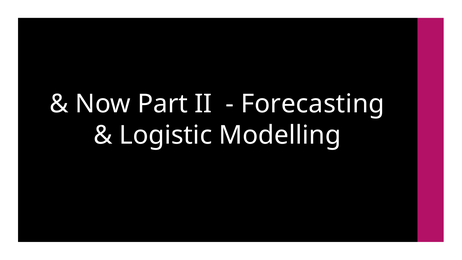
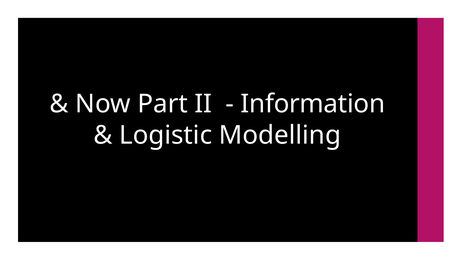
Forecasting: Forecasting -> Information (313, 104)
